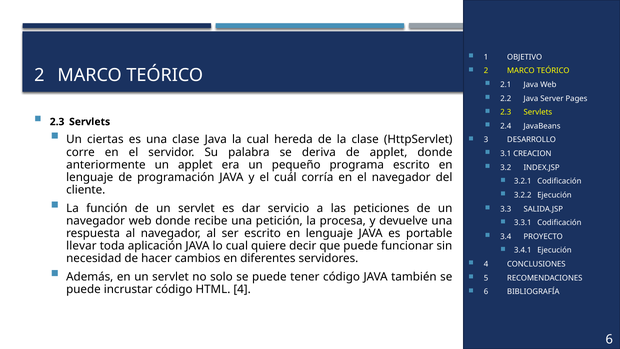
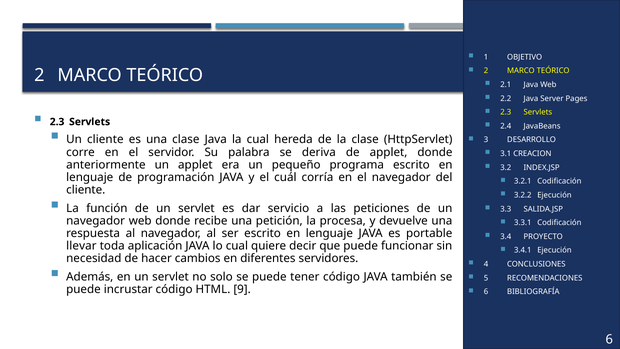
Un ciertas: ciertas -> cliente (105, 140)
HTML 4: 4 -> 9 (242, 289)
